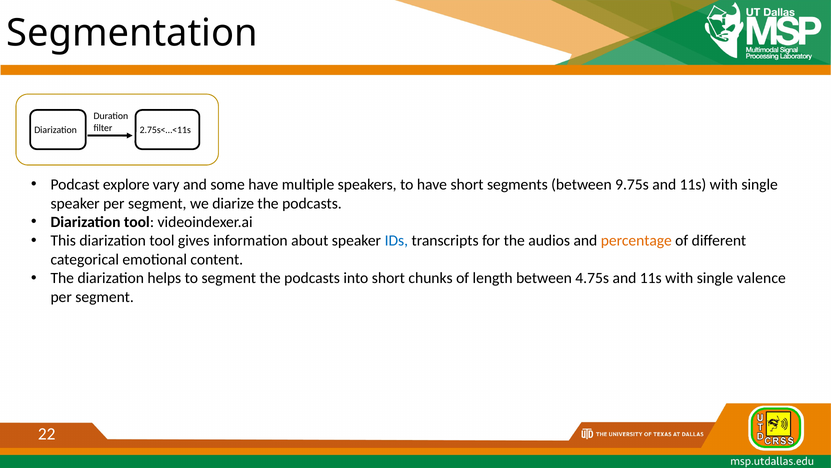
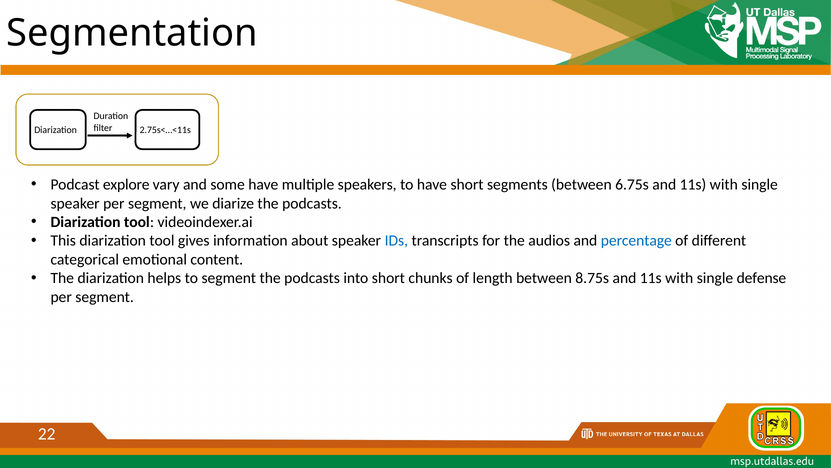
9.75s: 9.75s -> 6.75s (632, 184)
percentage colour: orange -> blue (636, 241)
4.75s: 4.75s -> 8.75s (592, 278)
valence: valence -> defense (761, 278)
